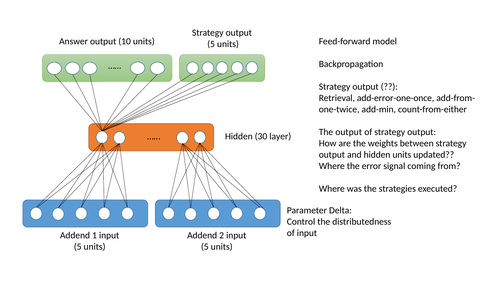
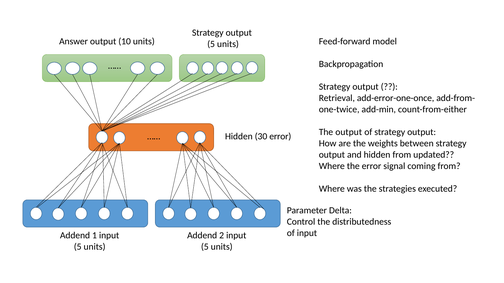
30 layer: layer -> error (280, 137)
hidden units: units -> from (402, 155)
